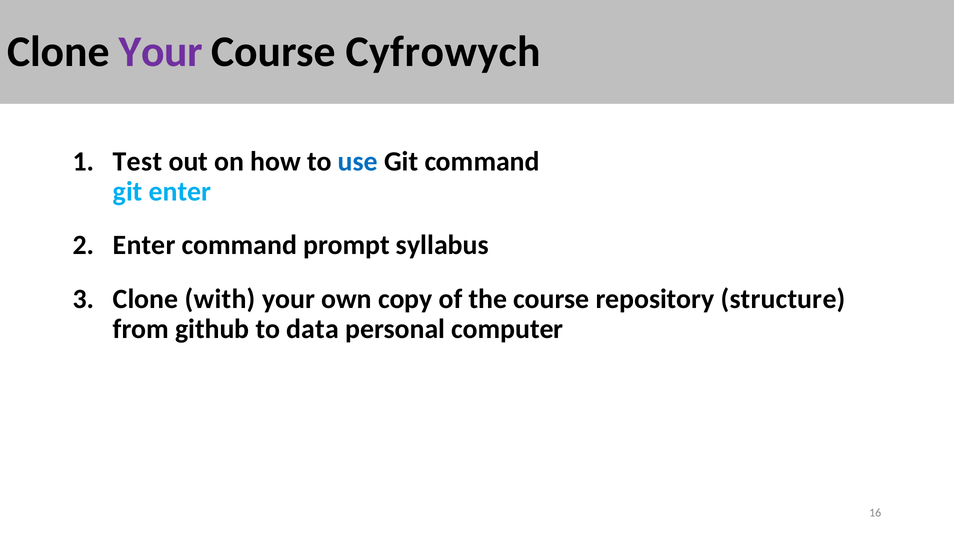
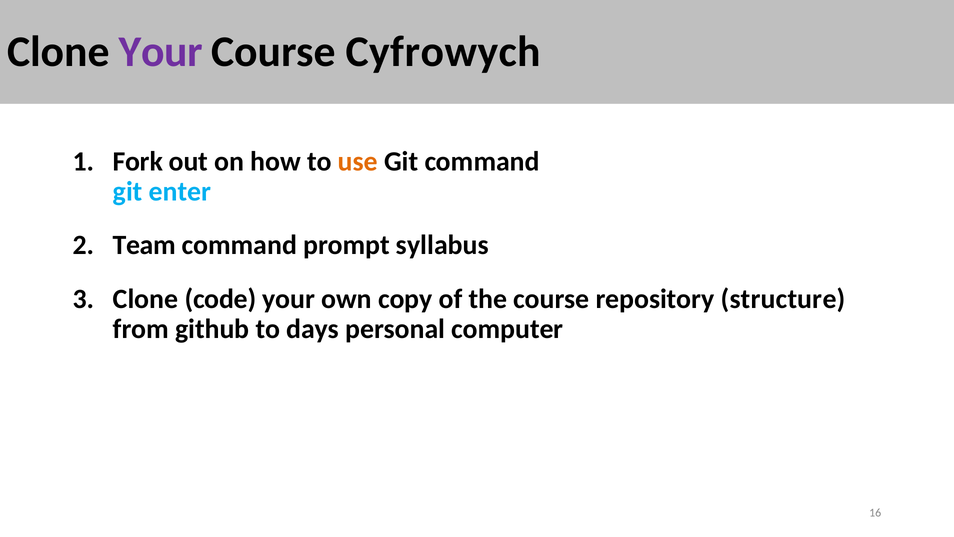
Test: Test -> Fork (138, 161)
use colour: blue -> orange (358, 161)
Enter: Enter -> Team (144, 245)
with: with -> code (220, 299)
data: data -> days (313, 329)
